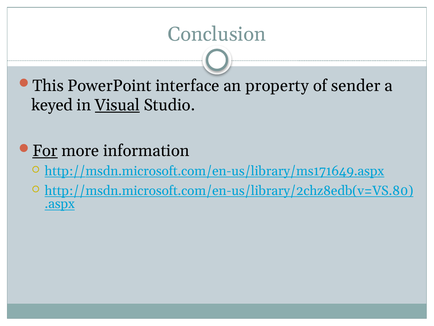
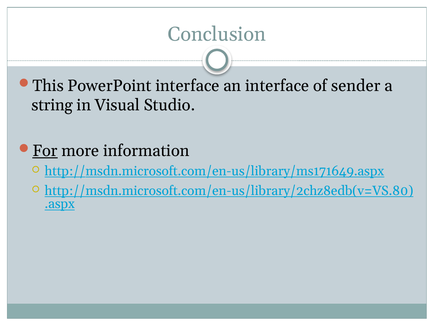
an property: property -> interface (277, 86)
keyed: keyed -> string (52, 105)
Visual underline: present -> none (117, 105)
